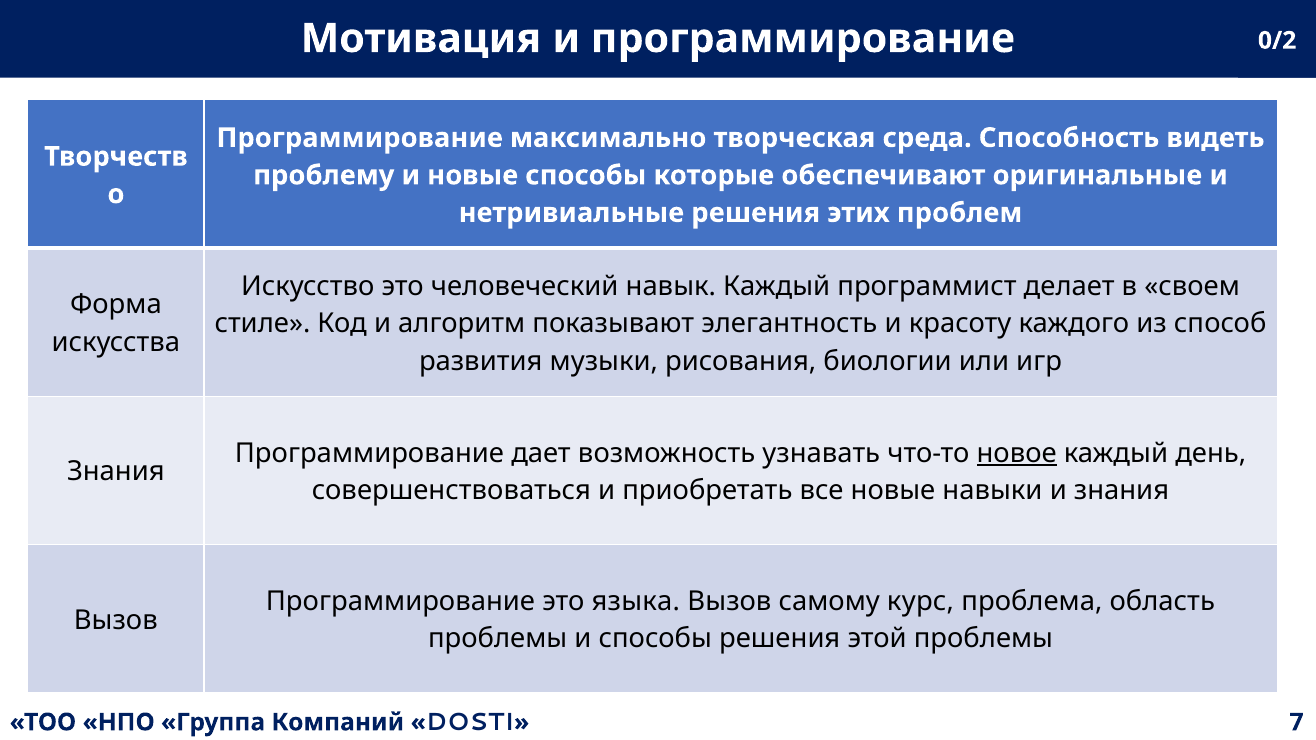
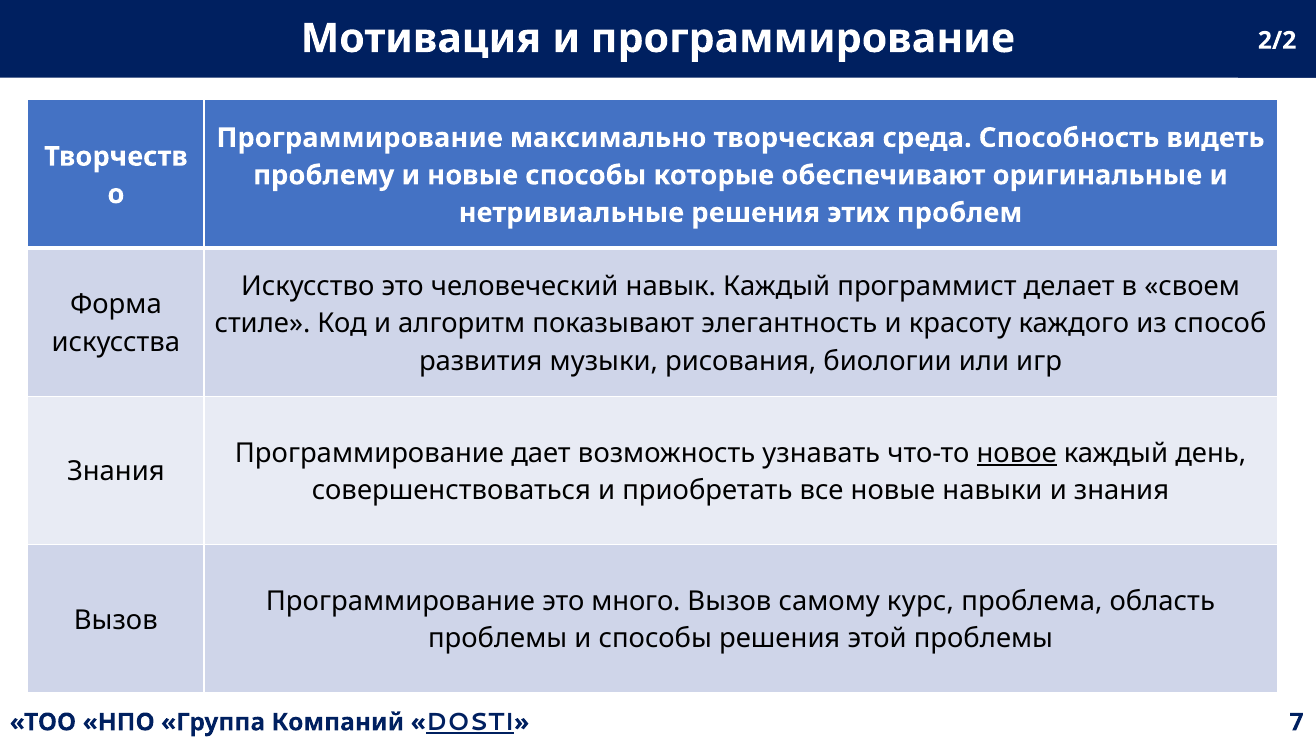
0/2: 0/2 -> 2/2 (1277, 41)
языка: языка -> много (636, 602)
DOSTI underline: none -> present (470, 723)
